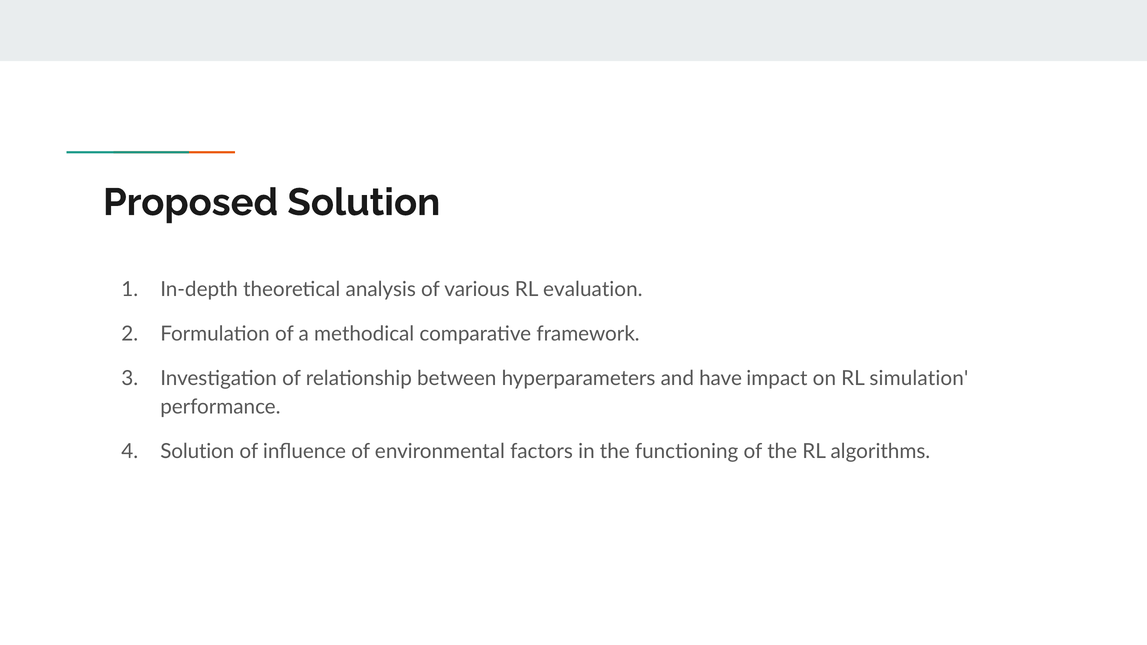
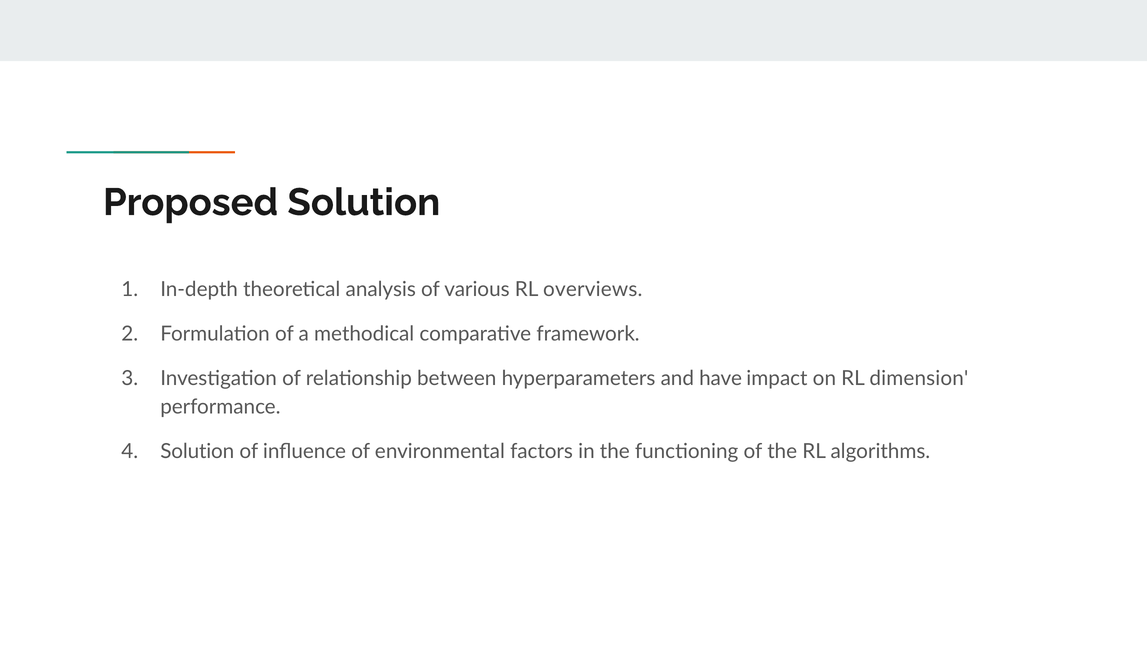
evaluation: evaluation -> overviews (593, 290)
simulation: simulation -> dimension (919, 379)
